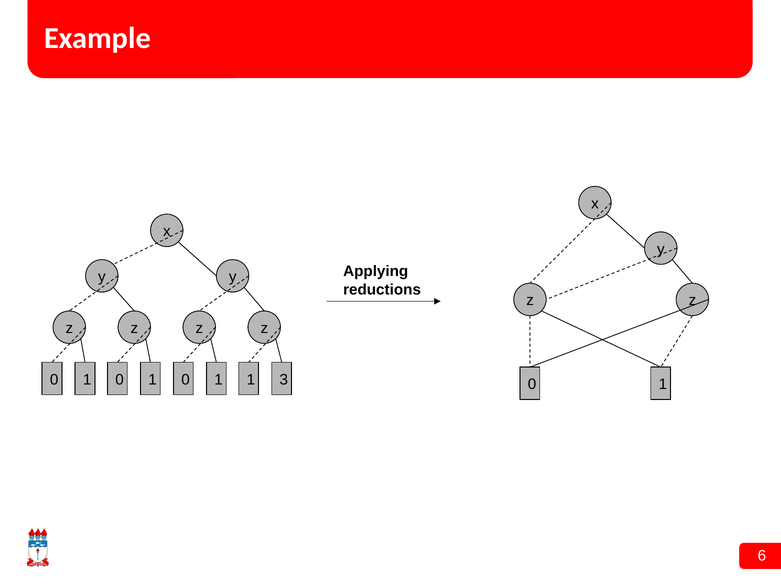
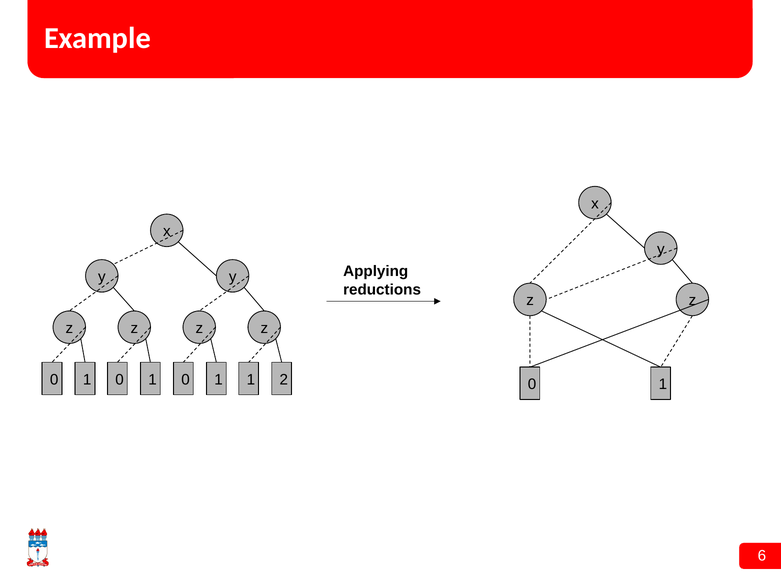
3: 3 -> 2 (284, 379)
